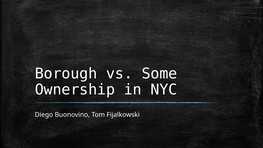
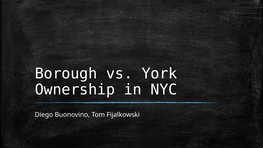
Some: Some -> York (159, 74)
